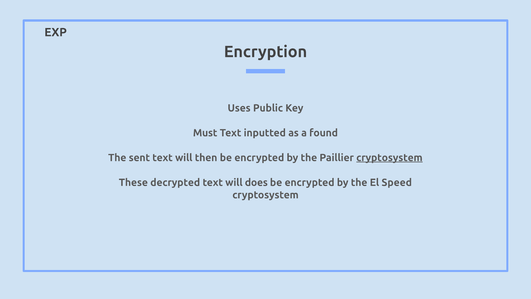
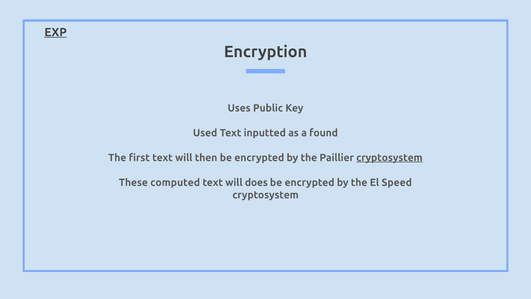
EXP underline: none -> present (56, 32)
Must: Must -> Used (205, 133)
sent: sent -> first (139, 158)
decrypted: decrypted -> computed (175, 182)
